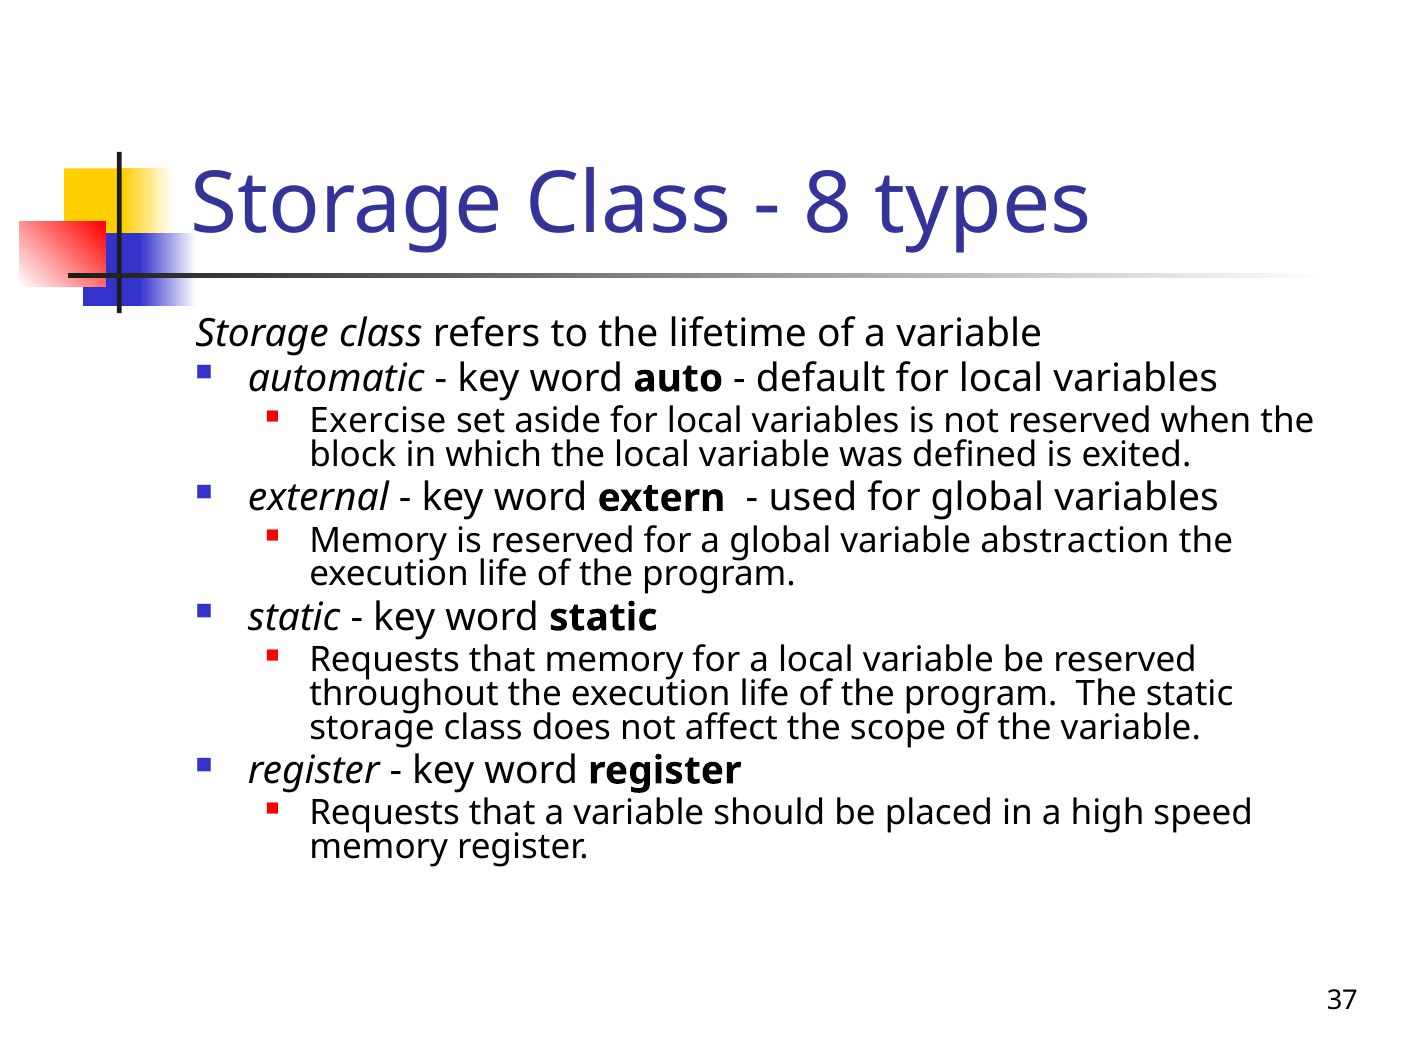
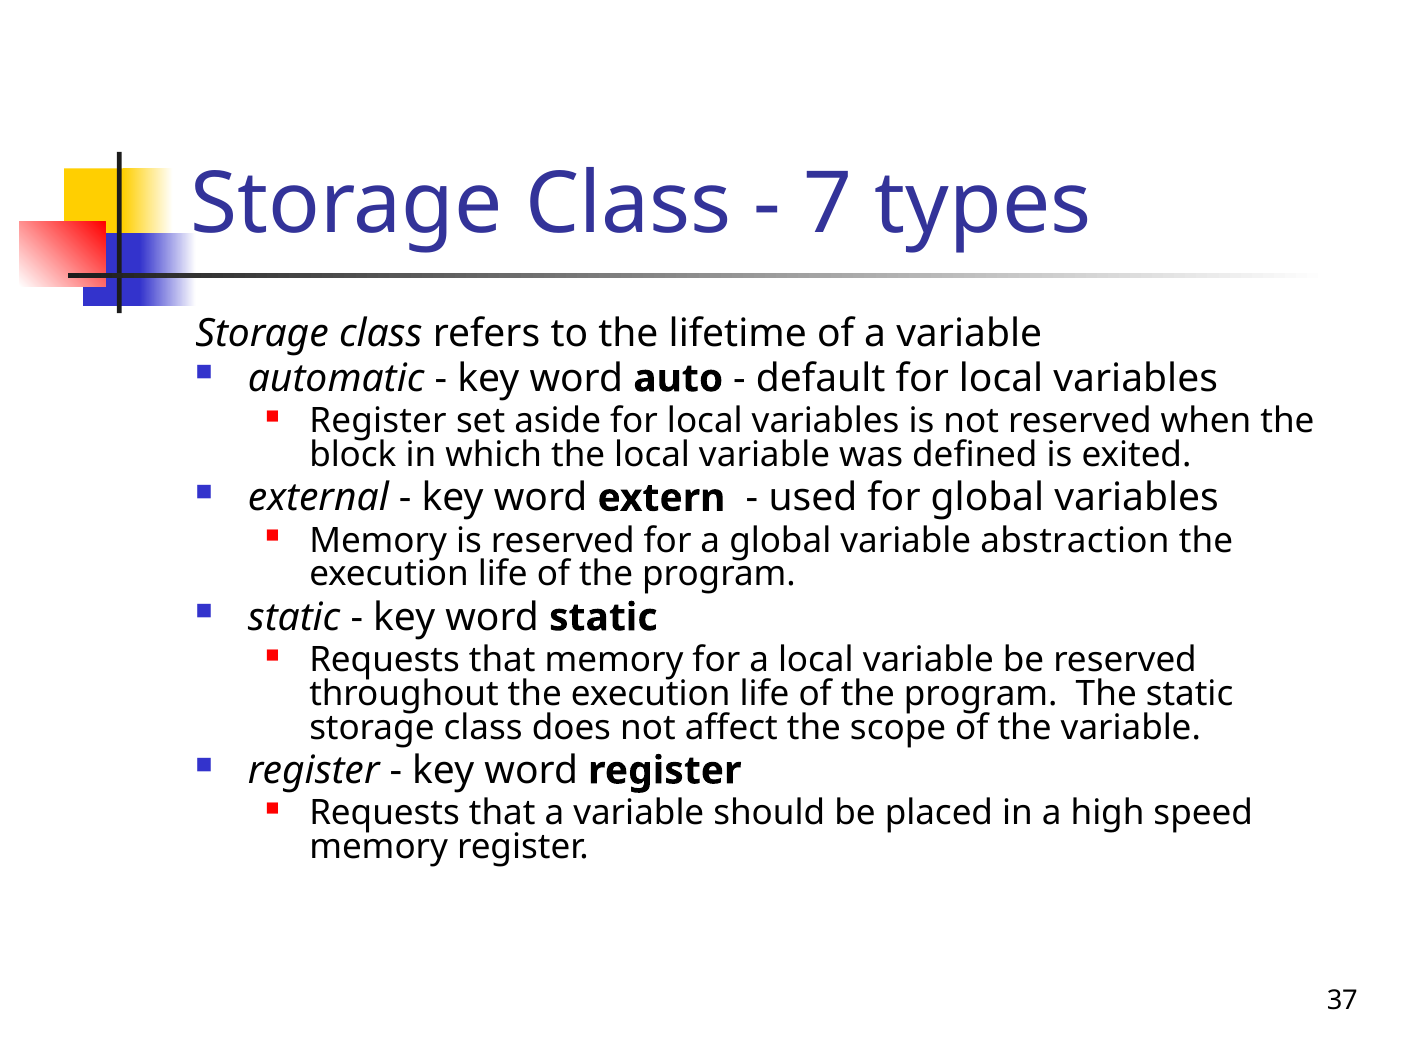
8: 8 -> 7 (828, 205)
Exercise: Exercise -> Register (378, 421)
